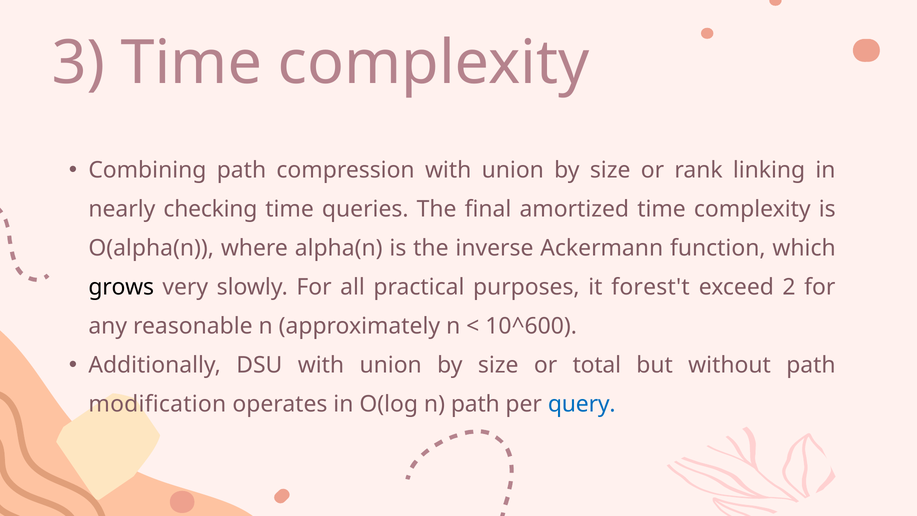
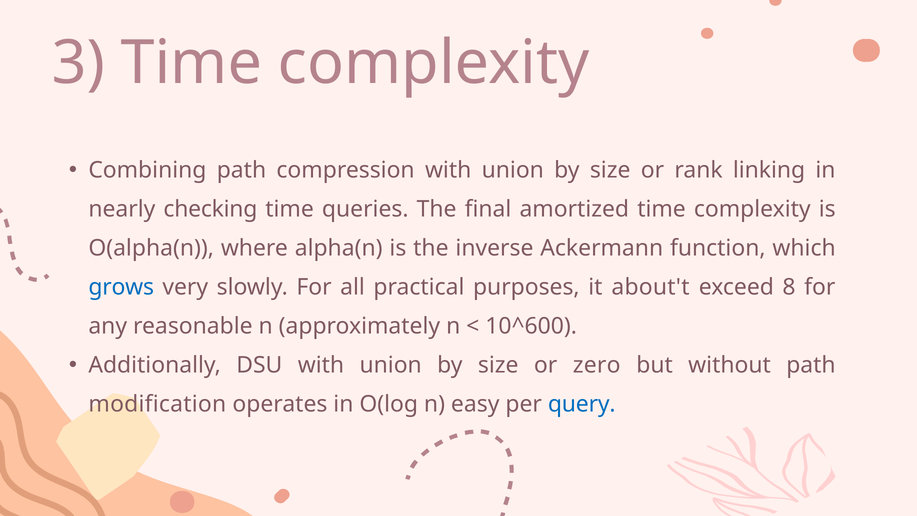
grows colour: black -> blue (121, 287)
forest't: forest't -> about't (650, 287)
2: 2 -> 8 (789, 287)
total: total -> zero (597, 365)
n path: path -> easy (475, 404)
